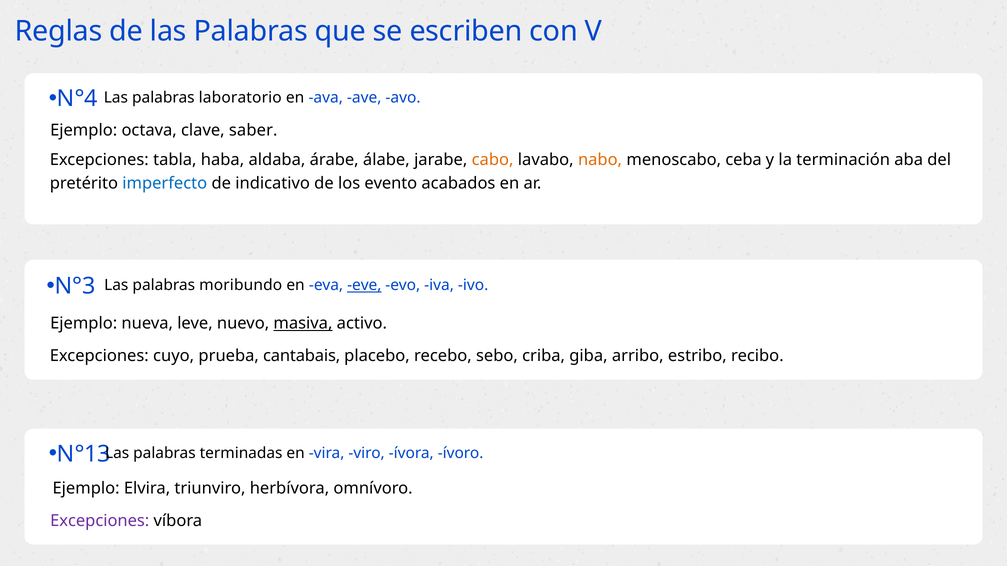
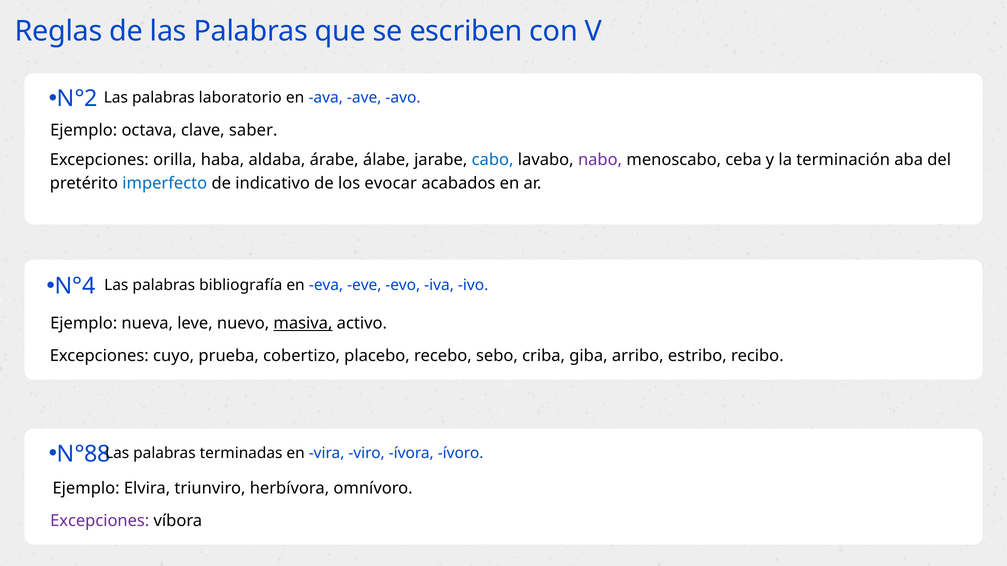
N°4: N°4 -> N°2 (77, 99)
tabla: tabla -> orilla (175, 160)
cabo colour: orange -> blue (493, 160)
nabo colour: orange -> purple (600, 160)
evento: evento -> evocar (391, 183)
N°3: N°3 -> N°4 (75, 286)
moribundo: moribundo -> bibliografía (241, 286)
eve underline: present -> none (364, 286)
cantabais: cantabais -> cobertizo (302, 356)
N°13: N°13 -> N°88 (84, 454)
